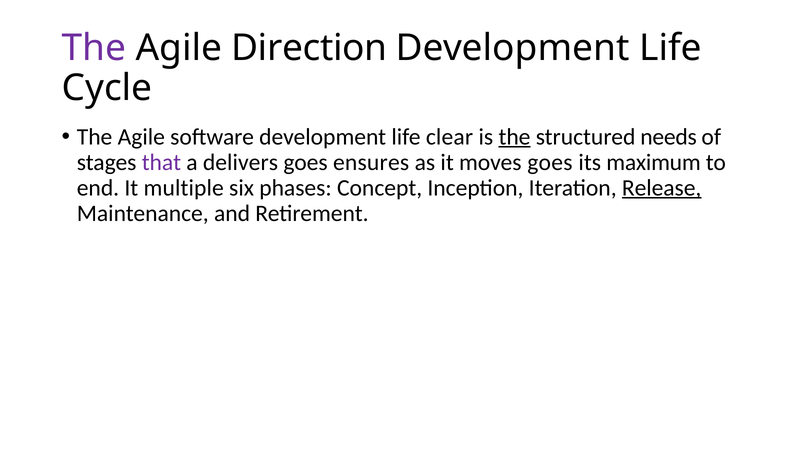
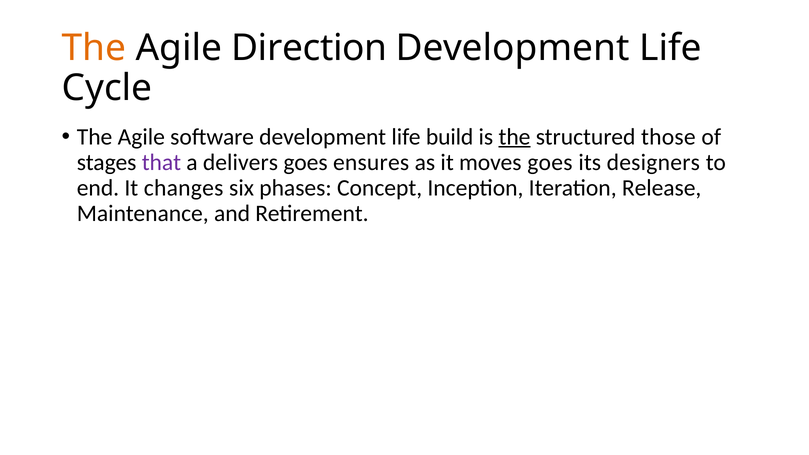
The colour: purple -> orange (94, 48)
clear: clear -> build (450, 137)
needs: needs -> those (668, 137)
maximum: maximum -> designers (653, 162)
multiple: multiple -> changes (184, 188)
Release underline: present -> none (662, 188)
